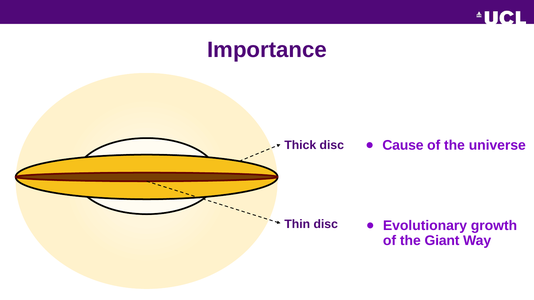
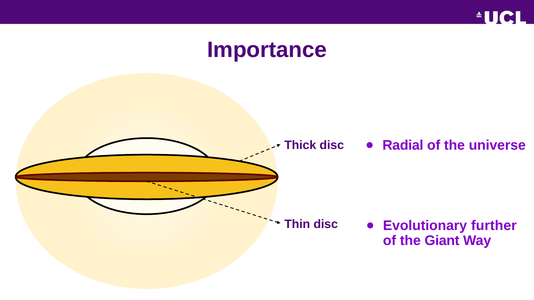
Cause: Cause -> Radial (403, 145)
growth: growth -> further (494, 226)
